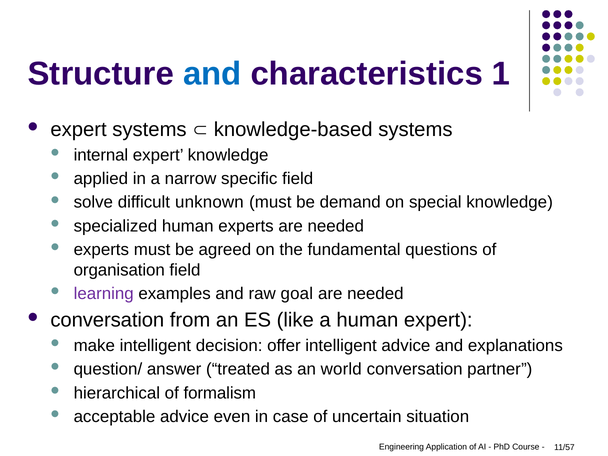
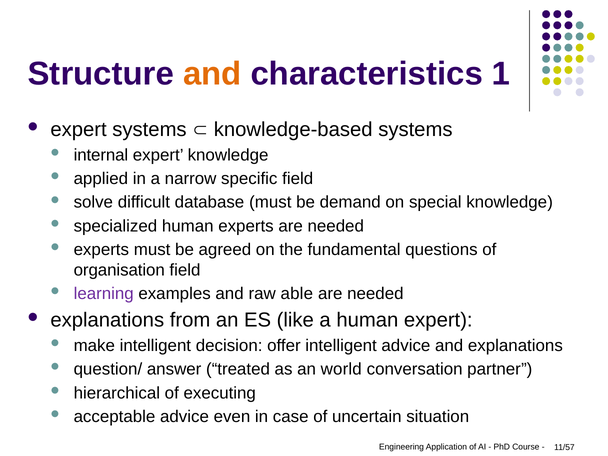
and colour: blue -> orange (212, 74)
unknown: unknown -> database (209, 202)
goal: goal -> able (297, 294)
conversation: conversation -> explanations (107, 320)
formalism: formalism -> executing (220, 393)
